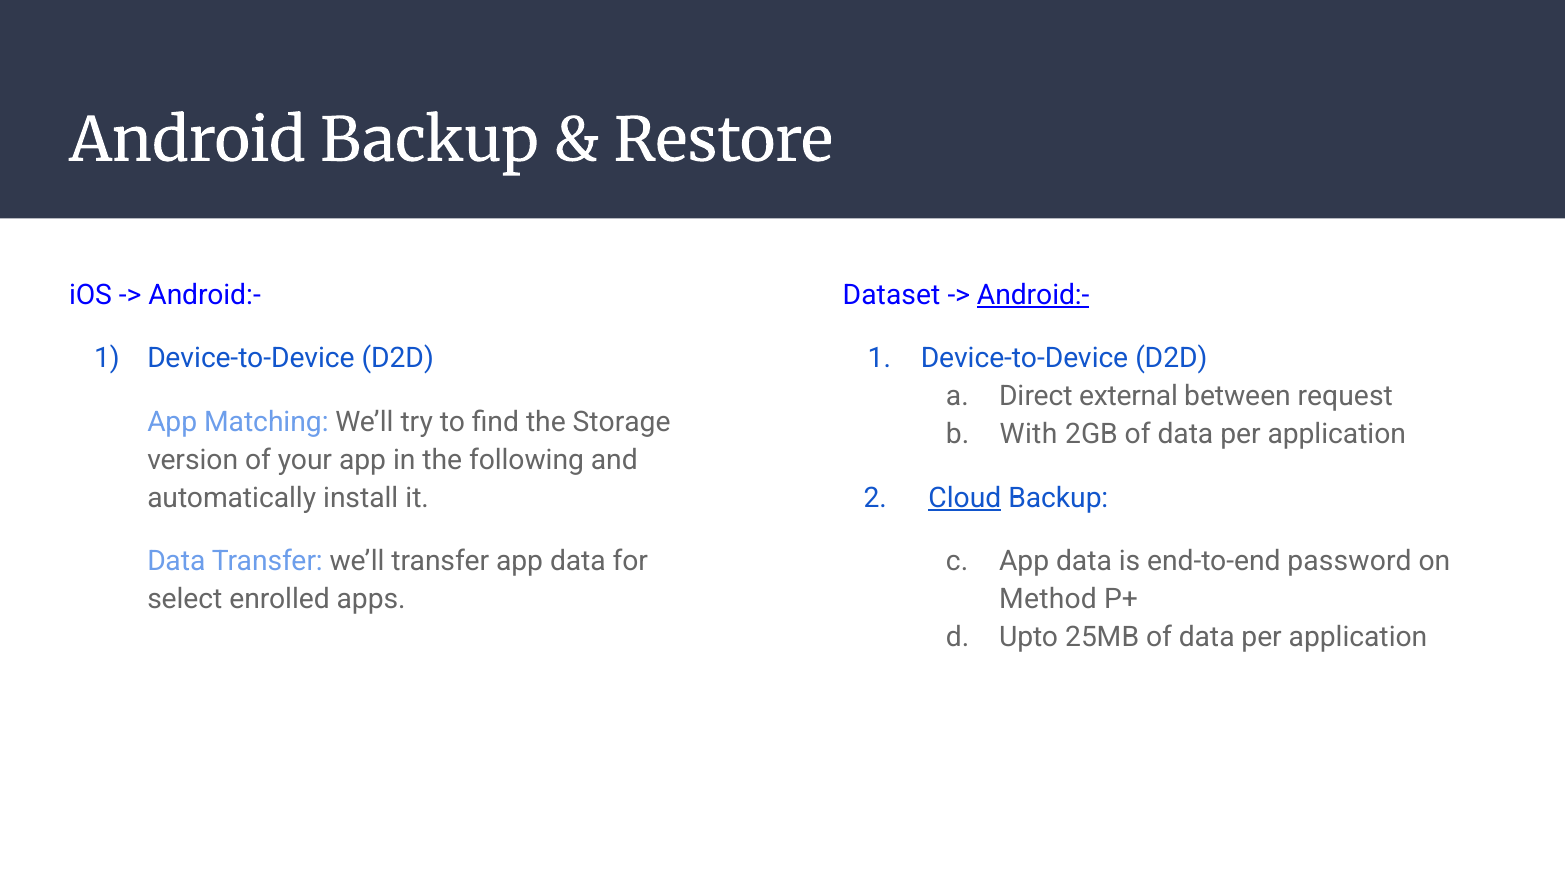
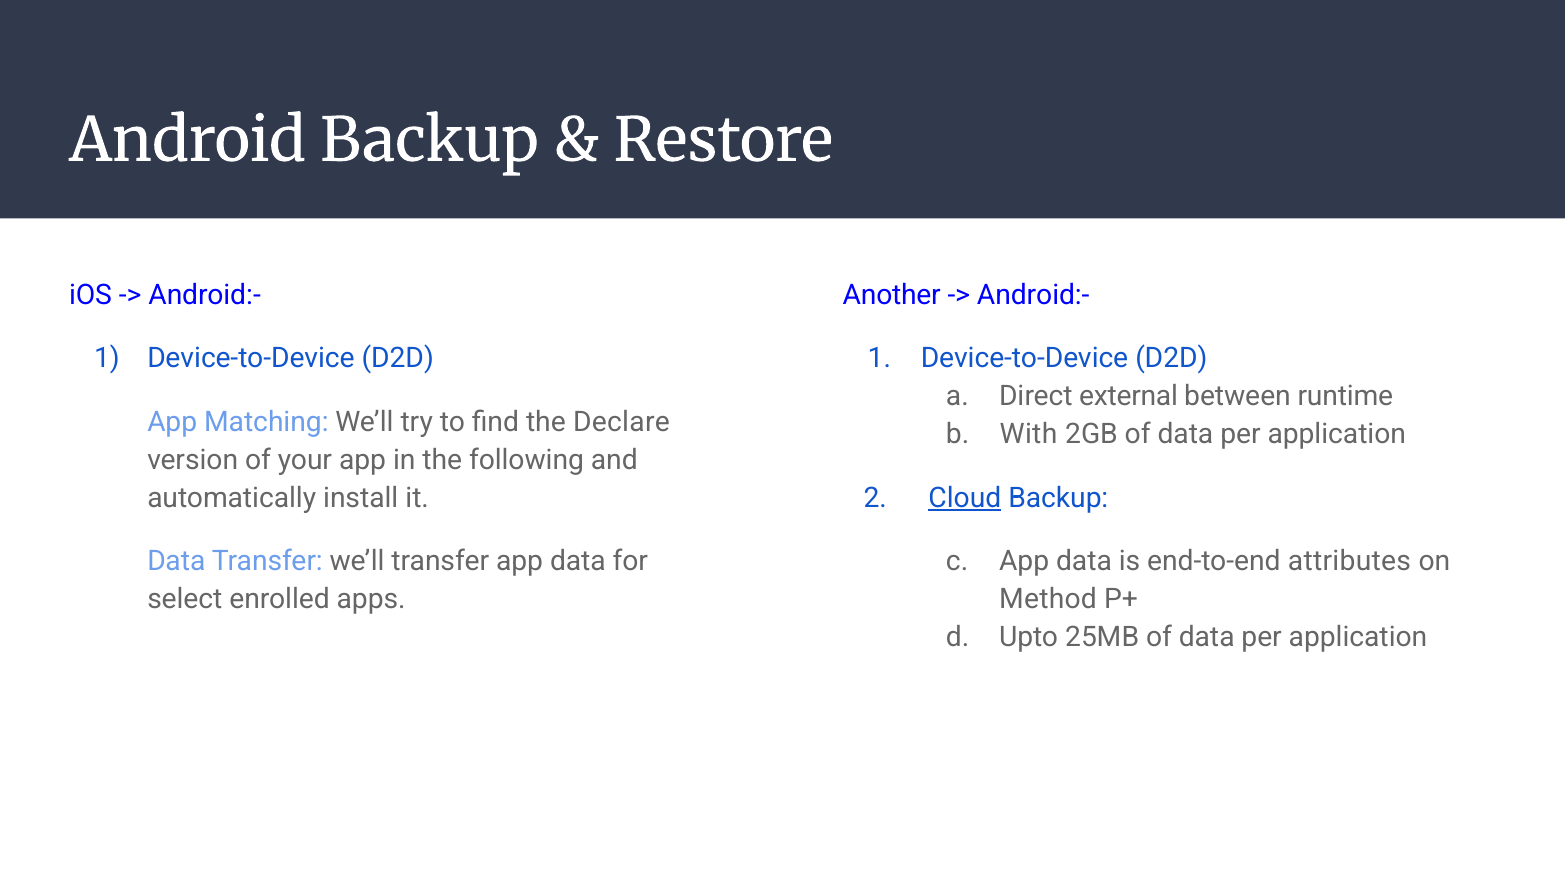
Dataset: Dataset -> Another (892, 295)
Android:- underline: present -> none (1033, 295)
request: request -> runtime (1345, 396)
Storage: Storage -> Declare (621, 423)
password: password -> attributes (1349, 562)
